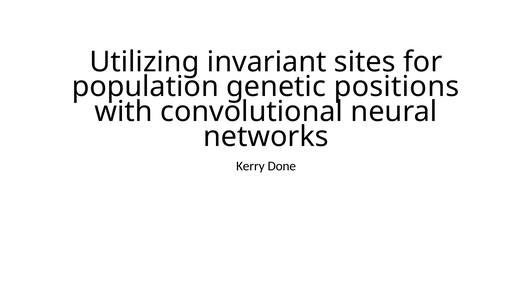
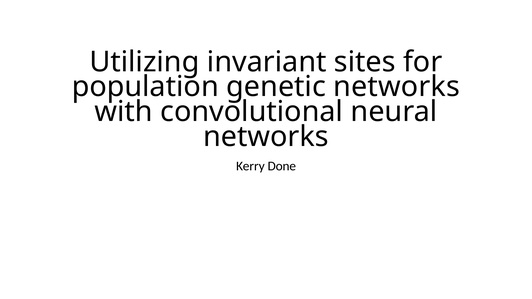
genetic positions: positions -> networks (397, 87)
